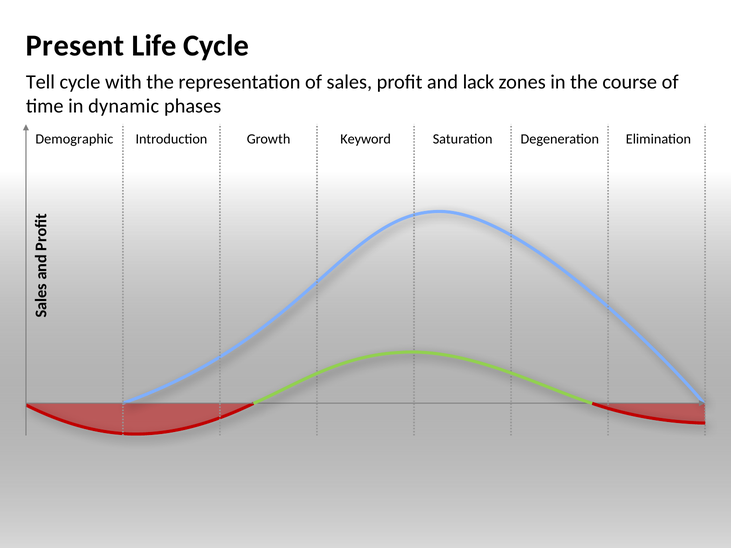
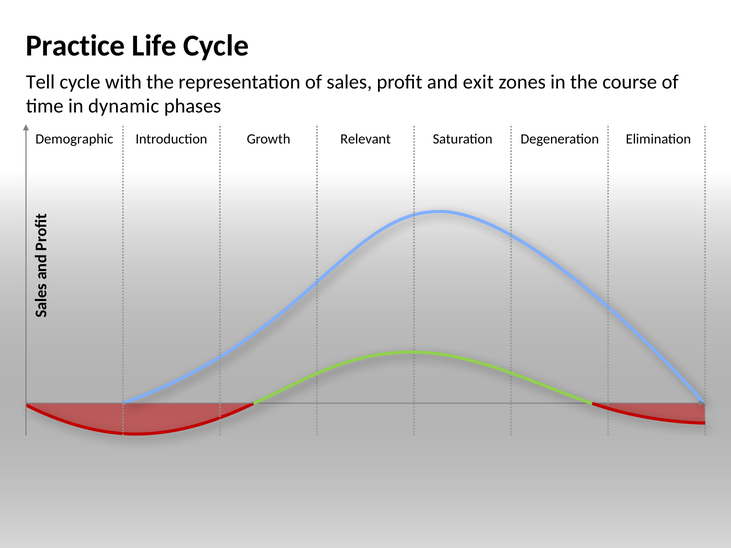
Present: Present -> Practice (75, 46)
lack: lack -> exit (478, 82)
Keyword: Keyword -> Relevant (366, 139)
